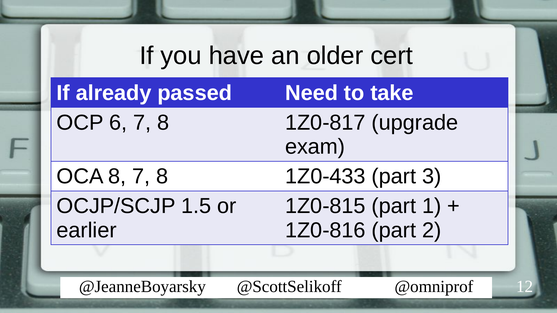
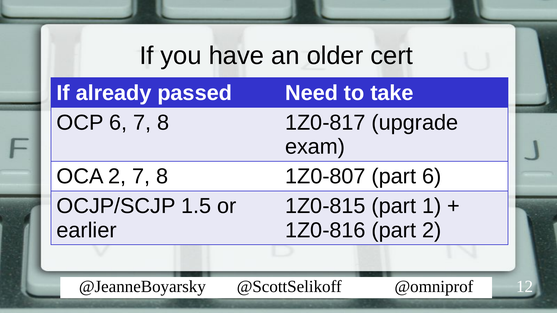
OCA 8: 8 -> 2 (117, 177)
1Z0-433: 1Z0-433 -> 1Z0-807 (325, 177)
part 3: 3 -> 6 (432, 177)
